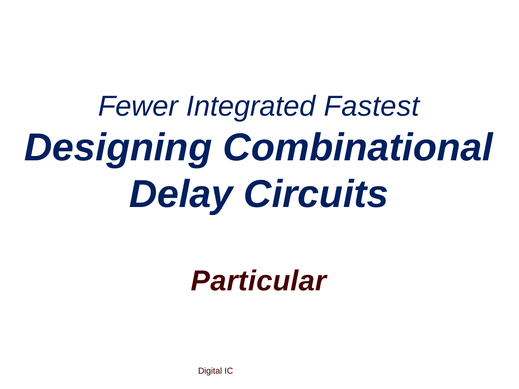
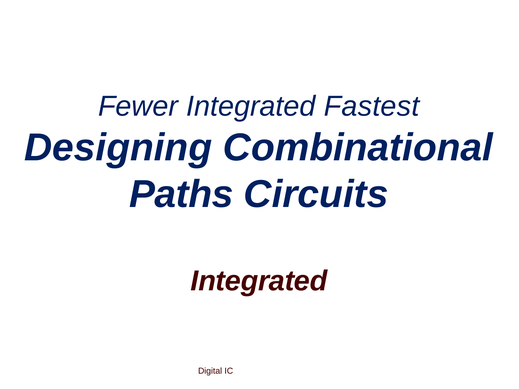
Delay: Delay -> Paths (181, 194)
Particular: Particular -> Integrated (259, 281)
